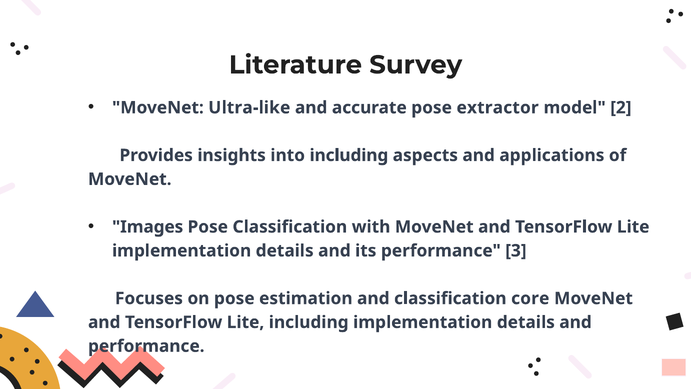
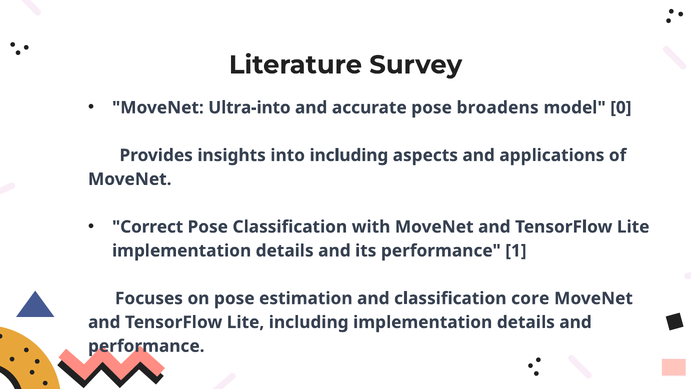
Ultra-like: Ultra-like -> Ultra-into (249, 108)
extractor: extractor -> broadens (498, 108)
2: 2 -> 0 (621, 108)
Images: Images -> Correct (148, 227)
3: 3 -> 1 (516, 251)
